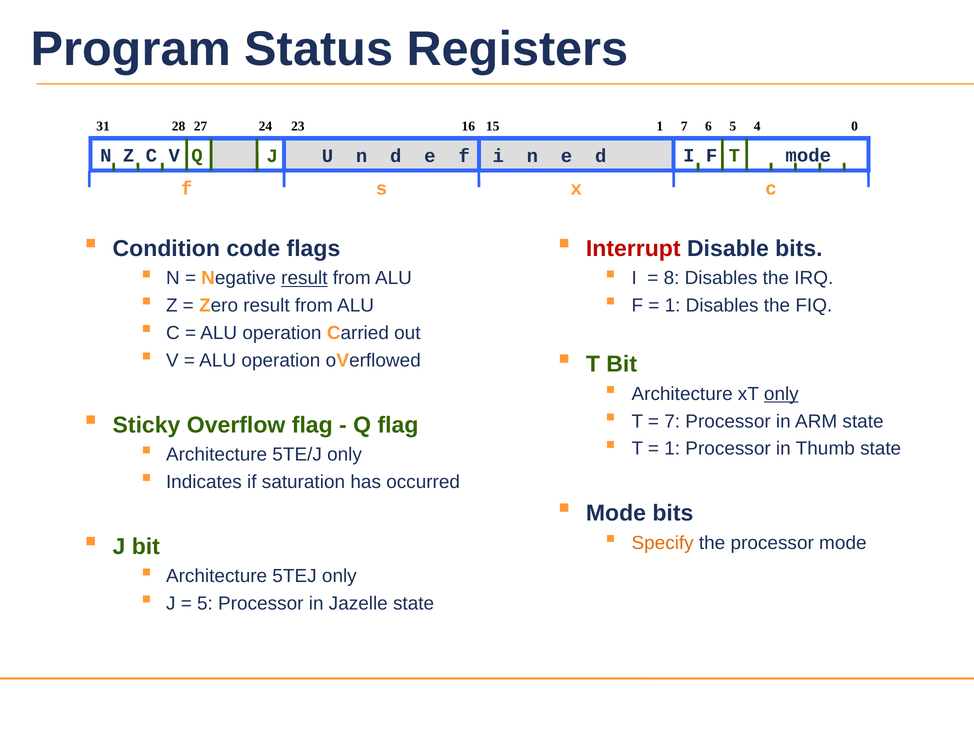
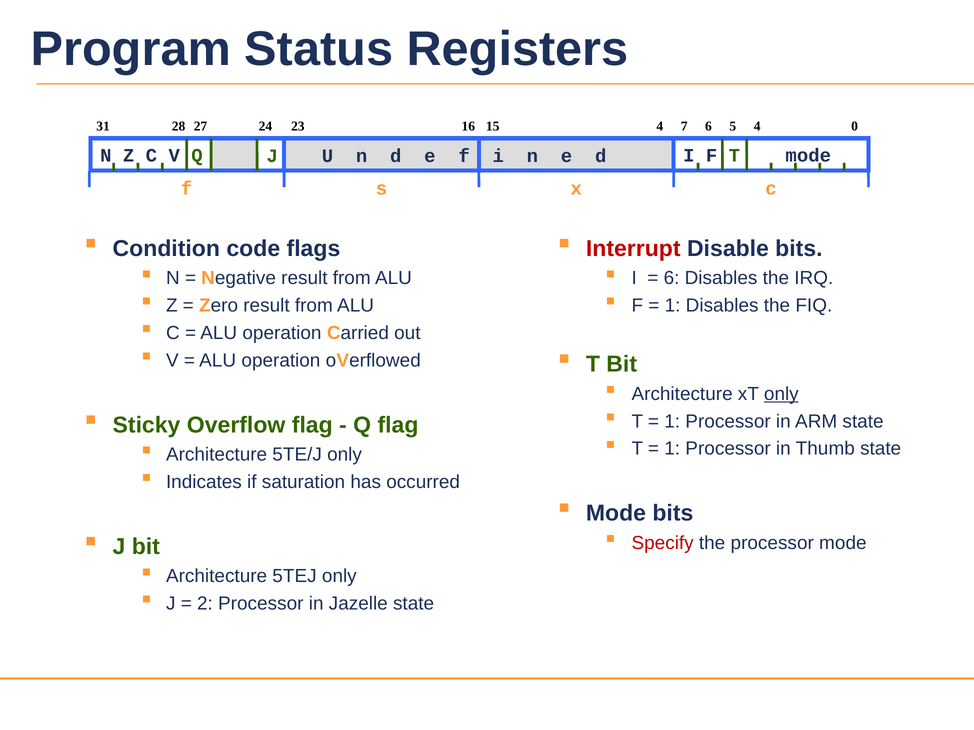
23 1: 1 -> 4 (660, 126)
result underline: present -> none (304, 278)
8: 8 -> 6 (672, 278)
7: 7 -> 1 (672, 422)
Specify colour: orange -> red (663, 543)
5: 5 -> 2 (205, 604)
